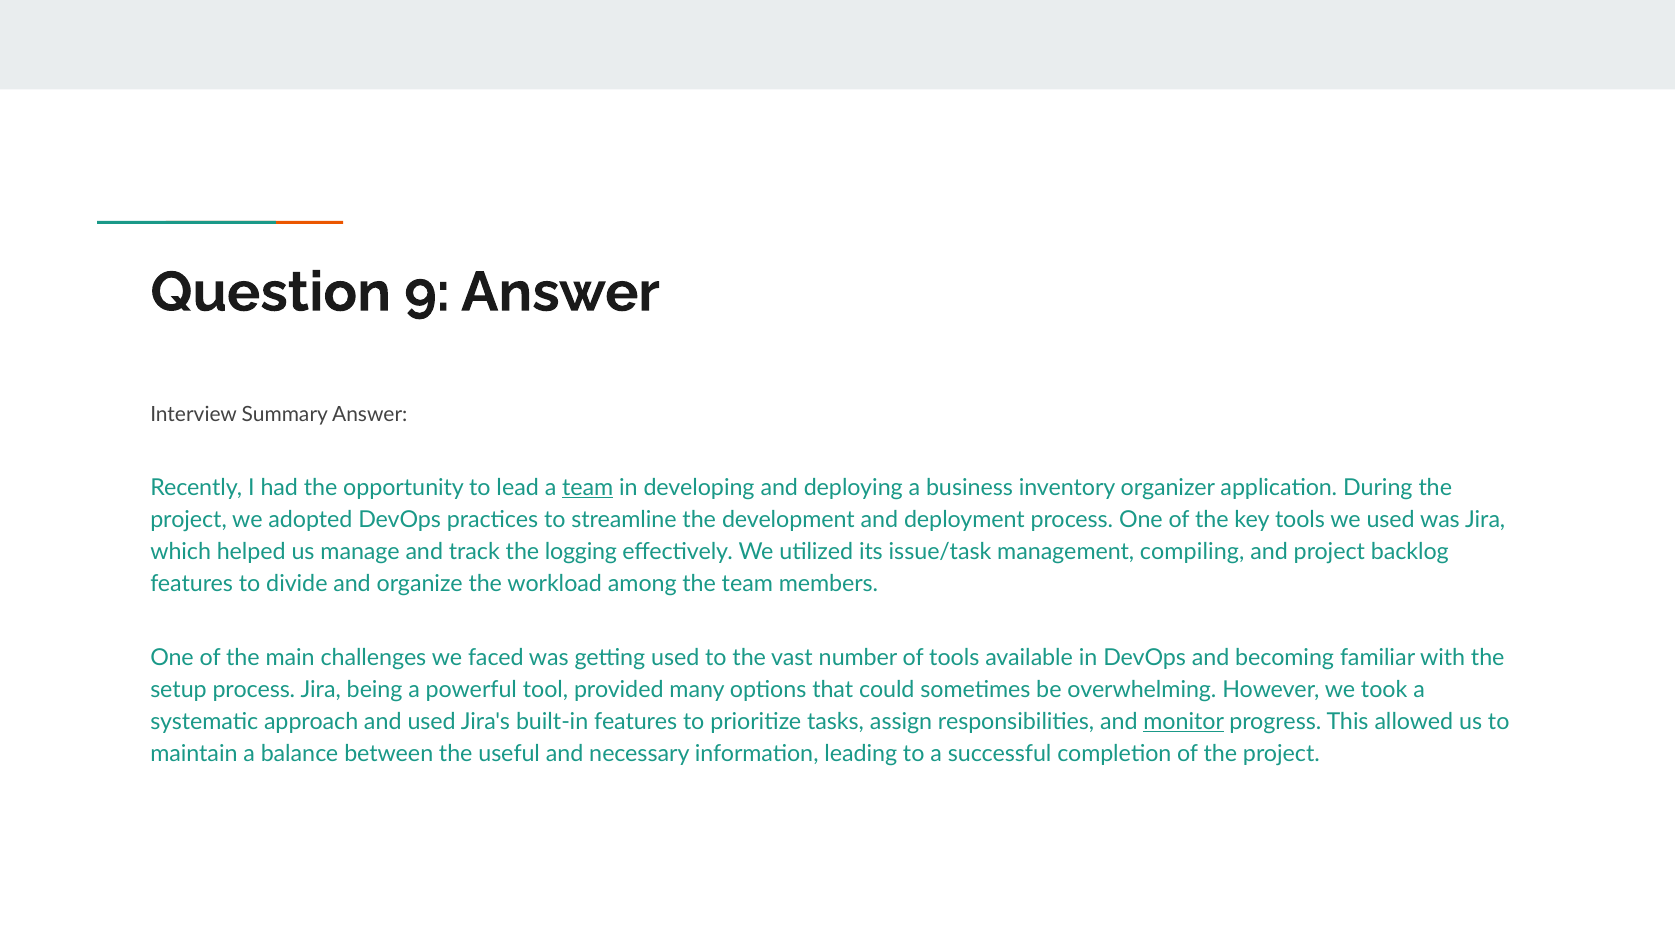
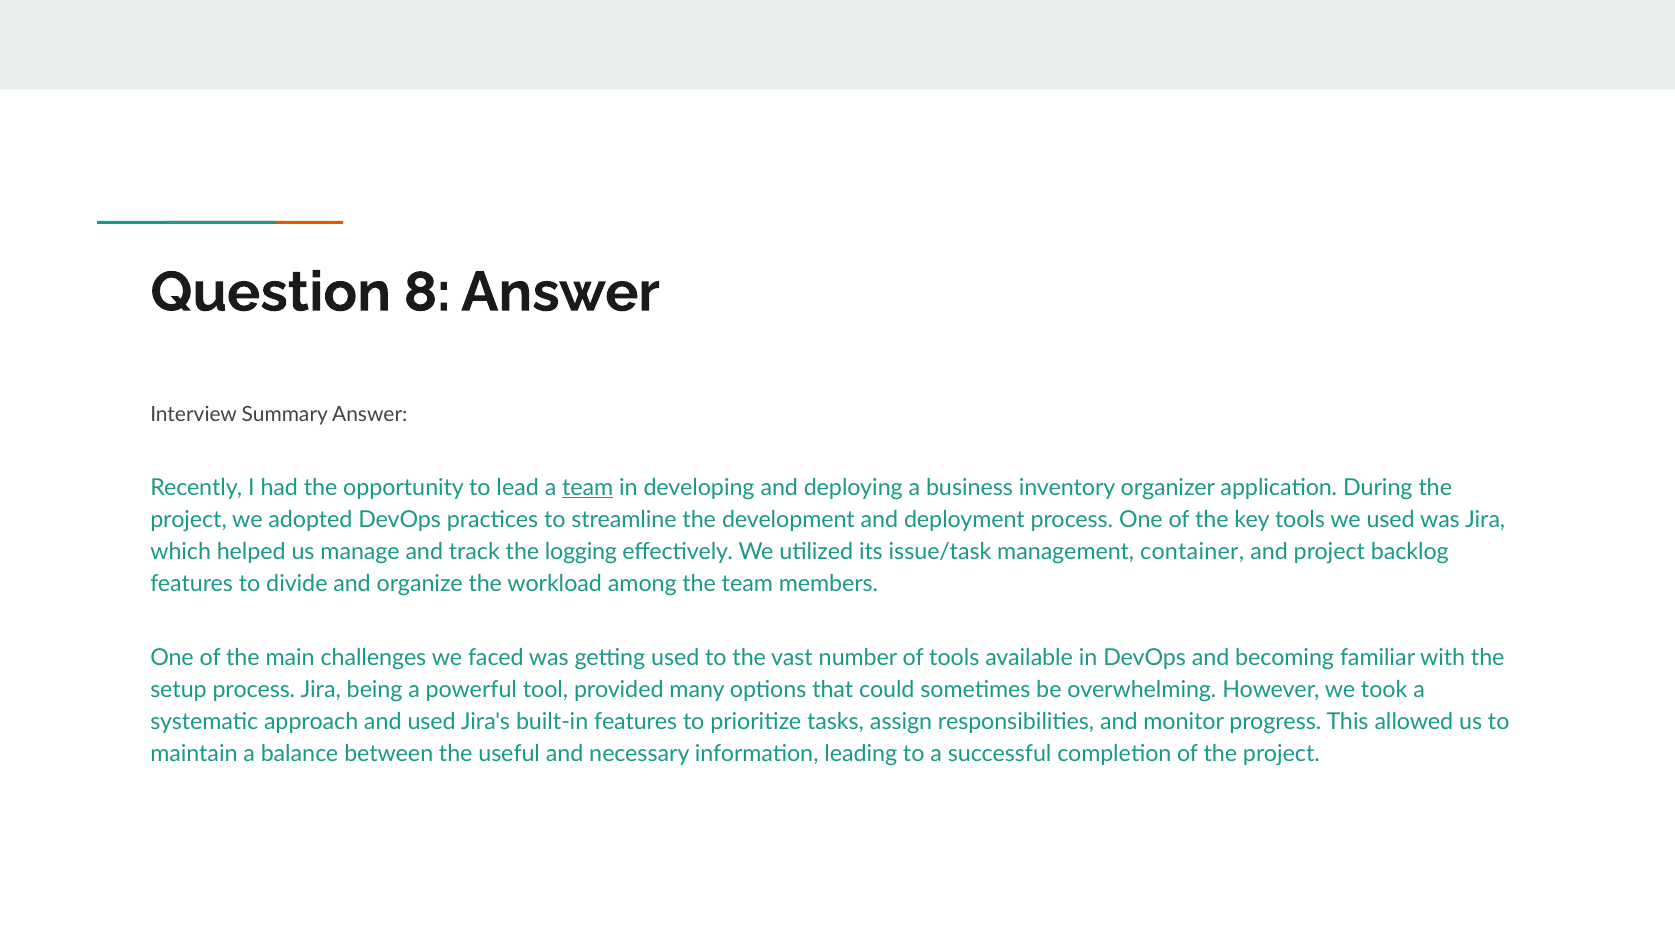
9: 9 -> 8 (427, 292)
compiling: compiling -> container (1192, 552)
monitor underline: present -> none (1184, 722)
